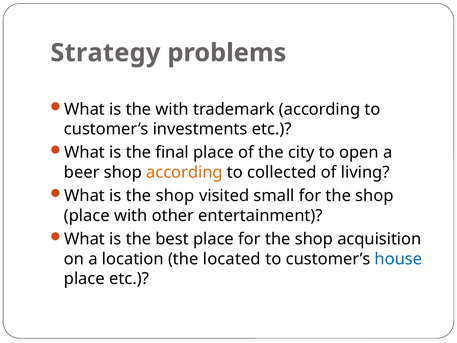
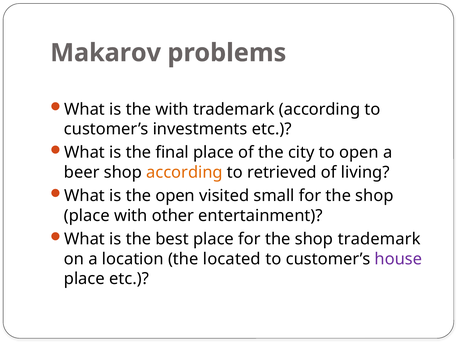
Strategy: Strategy -> Makarov (106, 53)
collected: collected -> retrieved (282, 172)
is the shop: shop -> open (175, 196)
shop acquisition: acquisition -> trademark (379, 239)
house colour: blue -> purple (398, 259)
